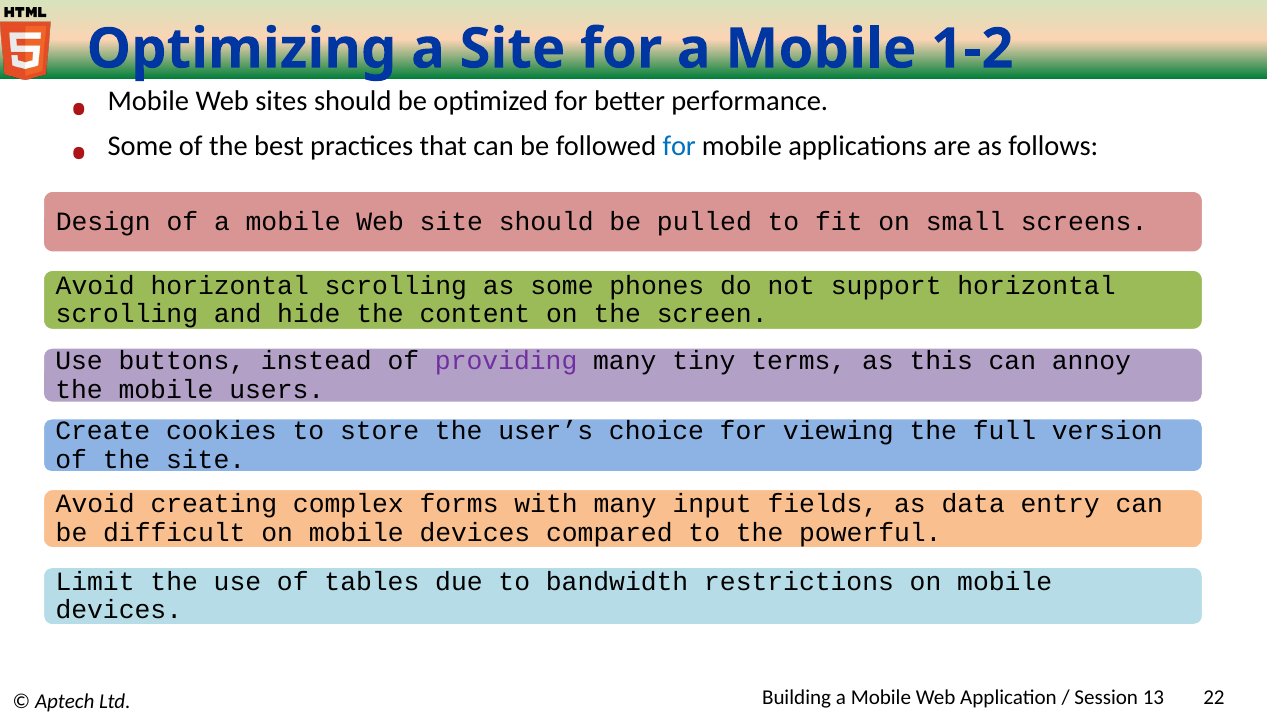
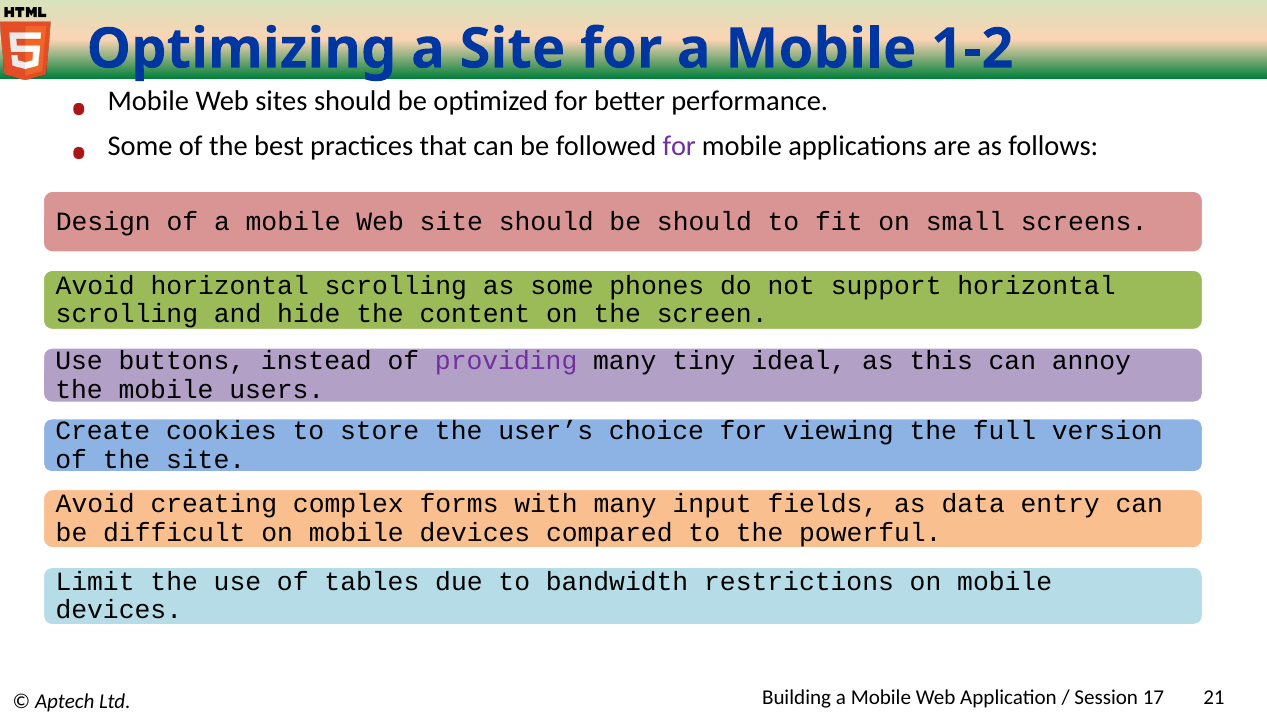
for colour: blue -> purple (679, 146)
be pulled: pulled -> should (704, 221)
terms: terms -> ideal (799, 361)
13: 13 -> 17 (1154, 697)
22: 22 -> 21 (1214, 697)
